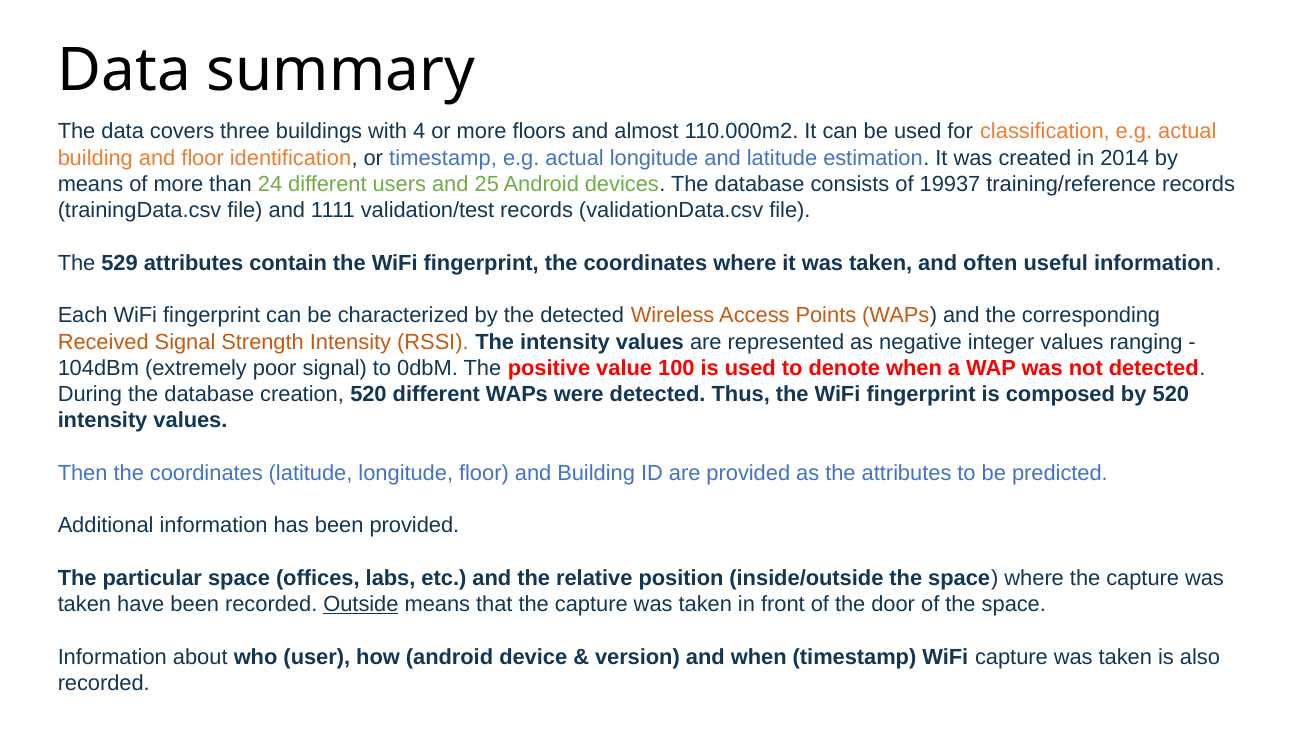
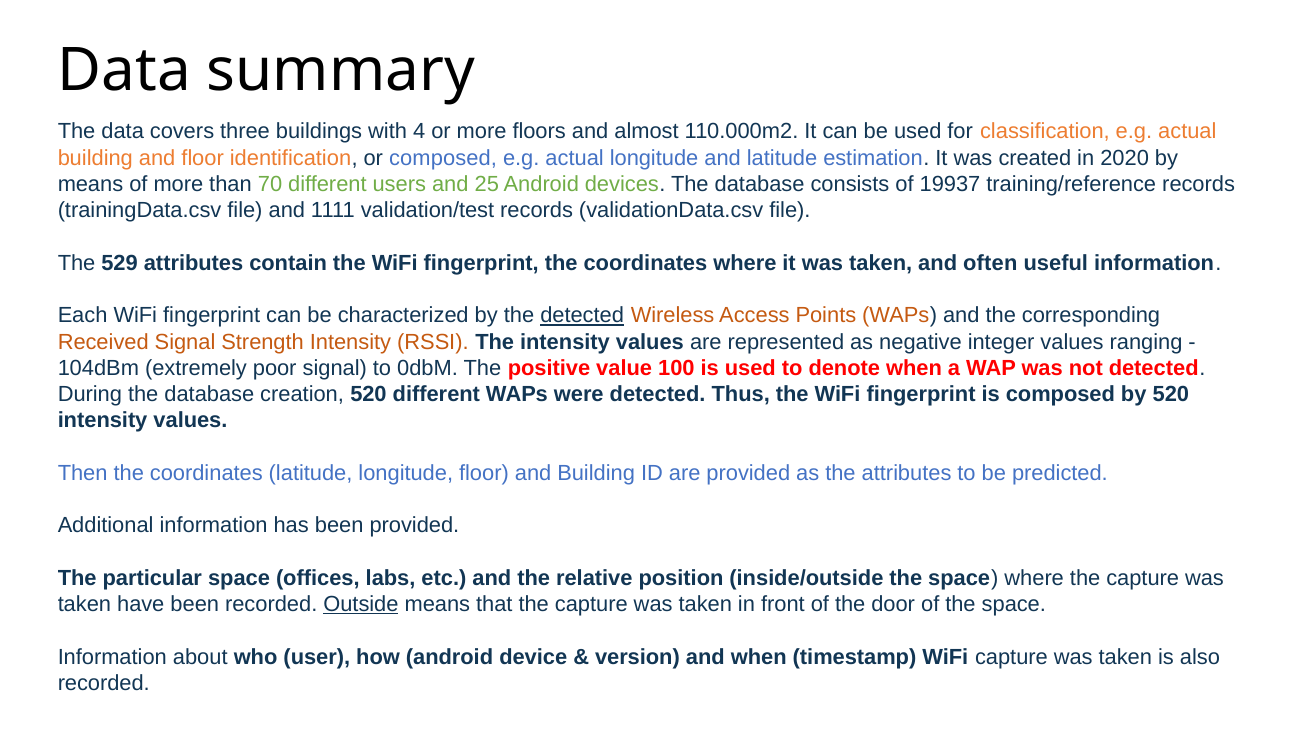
or timestamp: timestamp -> composed (443, 158)
2014: 2014 -> 2020 (1125, 158)
24: 24 -> 70 (270, 184)
detected underline: none -> present (582, 316)
